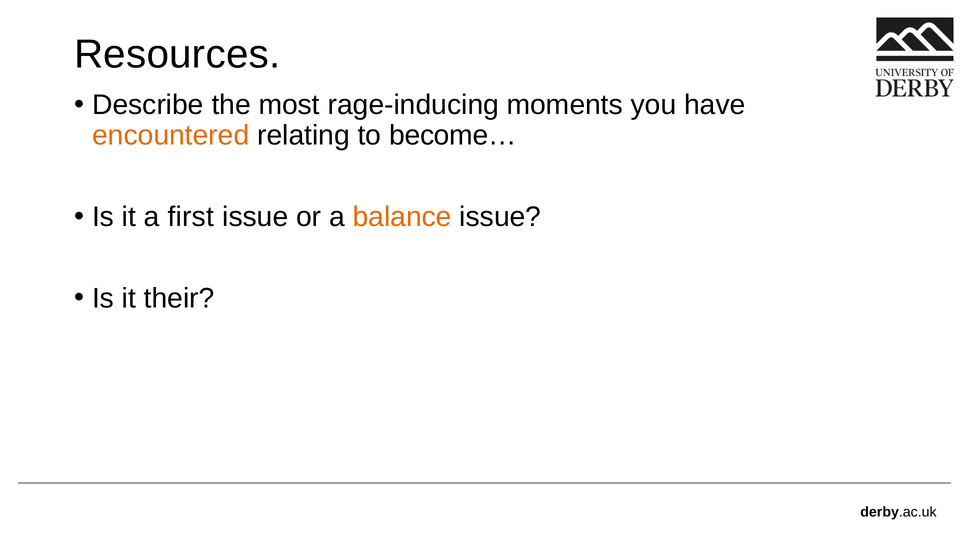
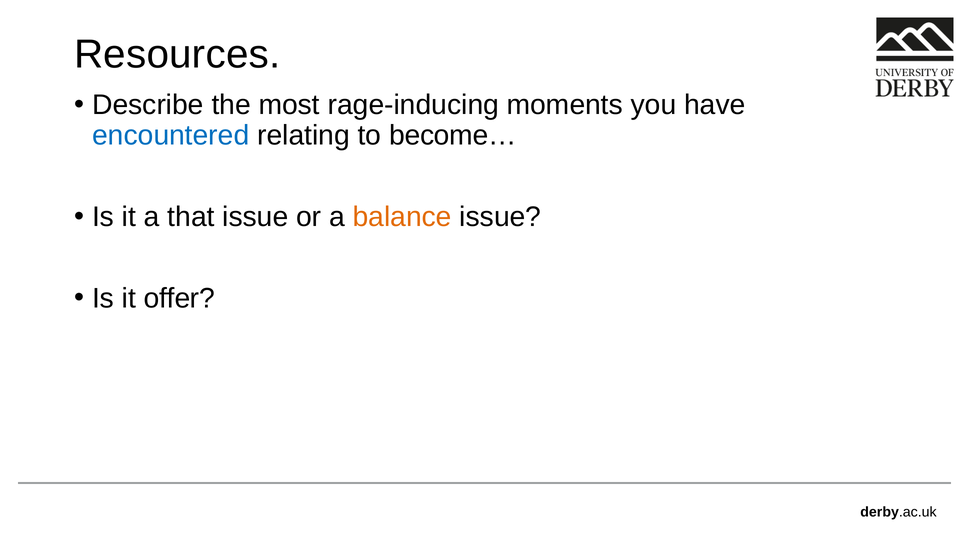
encountered colour: orange -> blue (171, 135)
first: first -> that (191, 217)
their: their -> offer (179, 298)
